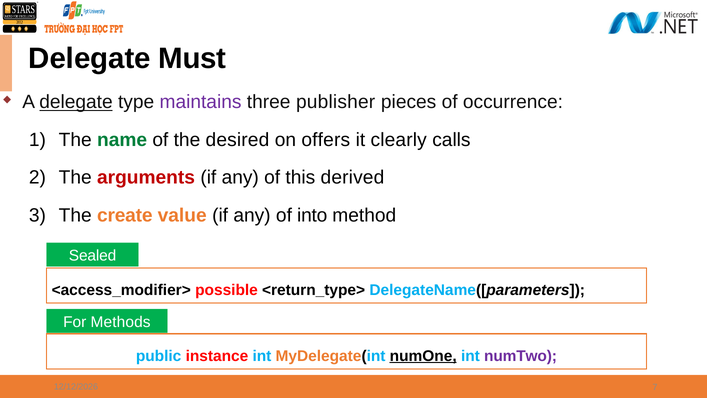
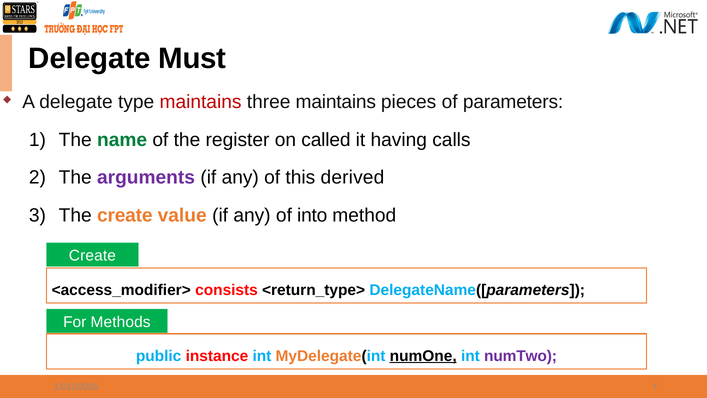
delegate underline: present -> none (76, 102)
maintains colour: purple -> red (201, 102)
three publisher: publisher -> maintains (336, 102)
occurrence: occurrence -> parameters (513, 102)
desired: desired -> register (238, 140)
offers: offers -> called (326, 140)
clearly: clearly -> having (399, 140)
arguments colour: red -> purple (146, 177)
Sealed: Sealed -> Create (92, 256)
possible: possible -> consists (227, 290)
